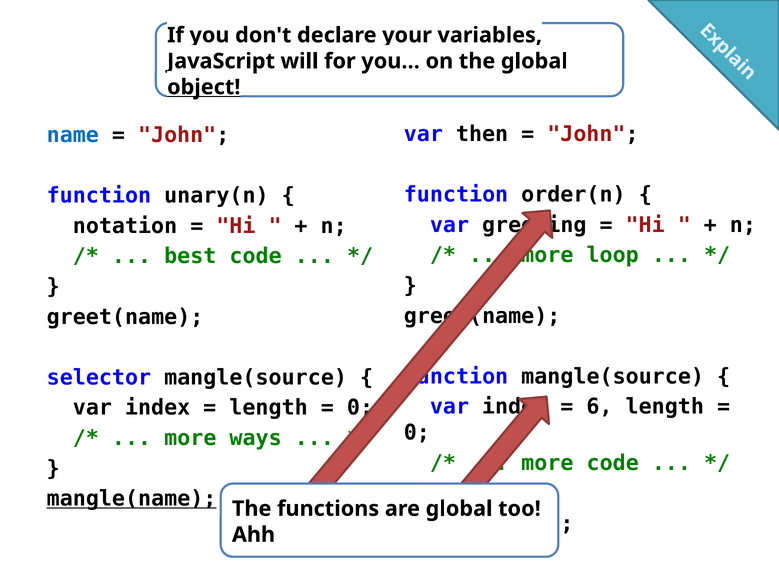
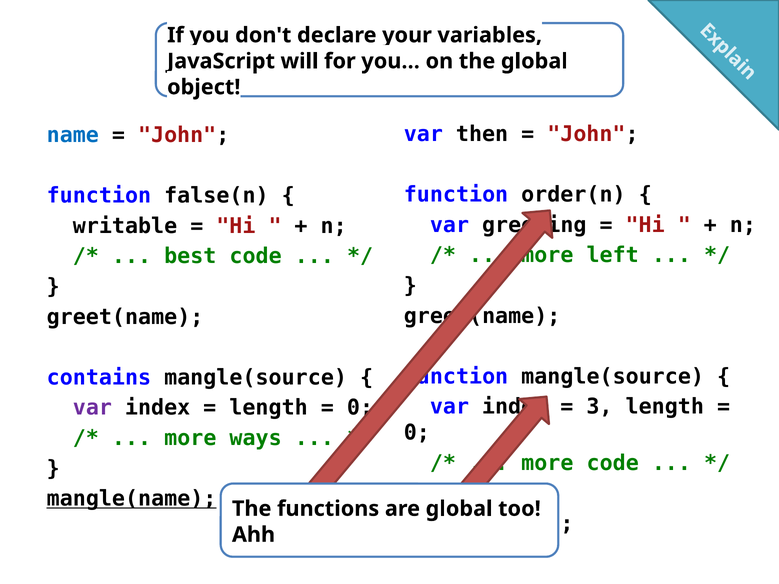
object underline: present -> none (204, 87)
unary(n: unary(n -> false(n (216, 196)
notation: notation -> writable (125, 226)
loop: loop -> left (613, 255)
selector: selector -> contains (99, 378)
6: 6 -> 3 (599, 407)
var colour: black -> purple (92, 408)
